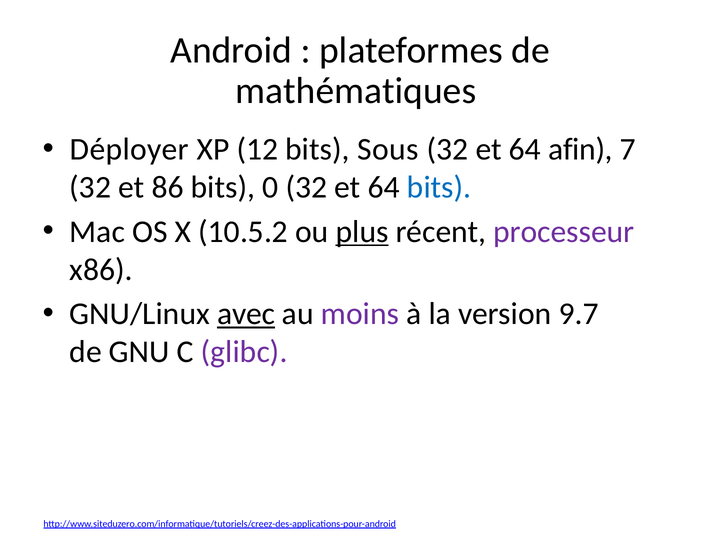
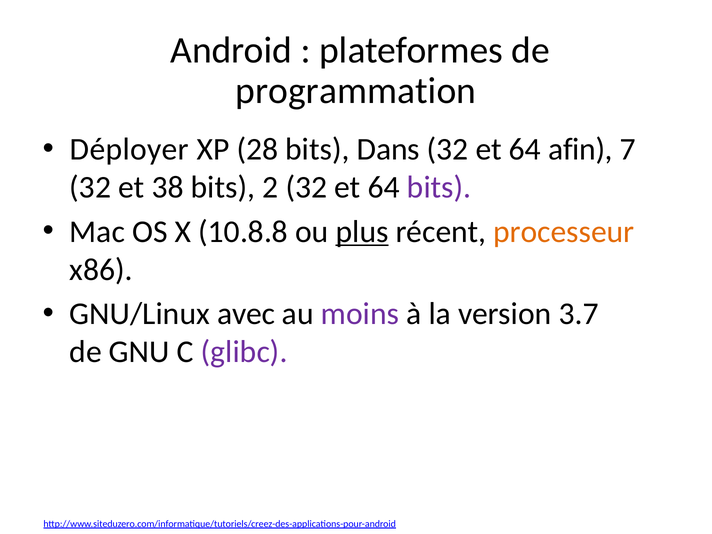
mathématiques: mathématiques -> programmation (356, 91)
12: 12 -> 28 (257, 149)
Sous: Sous -> Dans (388, 149)
86: 86 -> 38 (168, 187)
0: 0 -> 2 (270, 187)
bits colour: blue -> purple (439, 187)
10.5.2: 10.5.2 -> 10.8.8 (243, 232)
processeur colour: purple -> orange (564, 232)
avec underline: present -> none (246, 314)
9.7: 9.7 -> 3.7 (579, 314)
